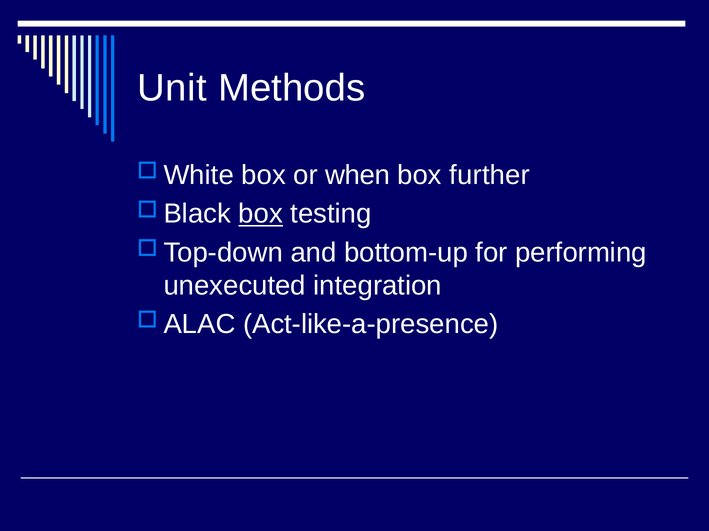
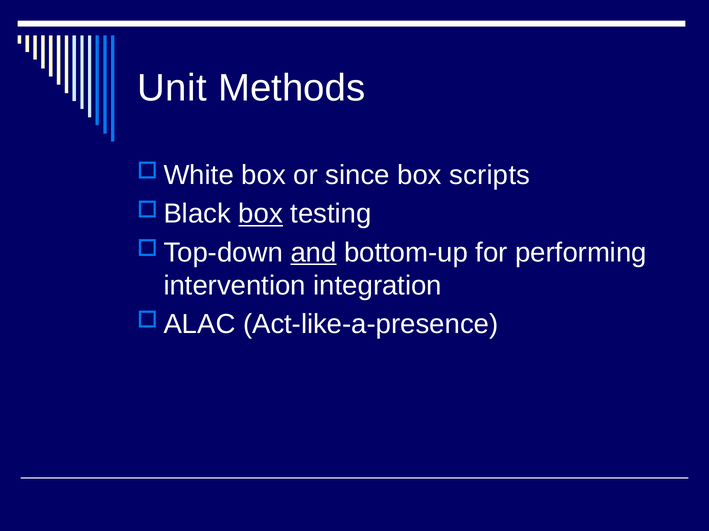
when: when -> since (358, 176)
further: further -> scripts (490, 176)
and underline: none -> present (313, 253)
unexecuted: unexecuted -> intervention (235, 286)
